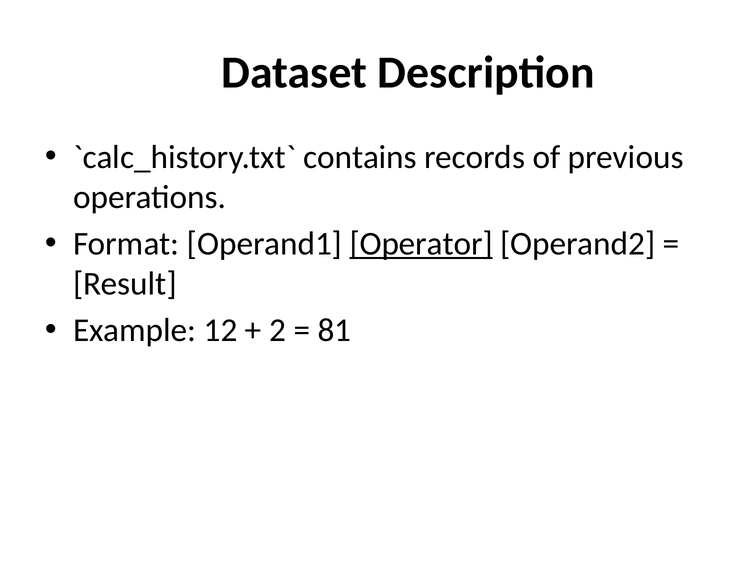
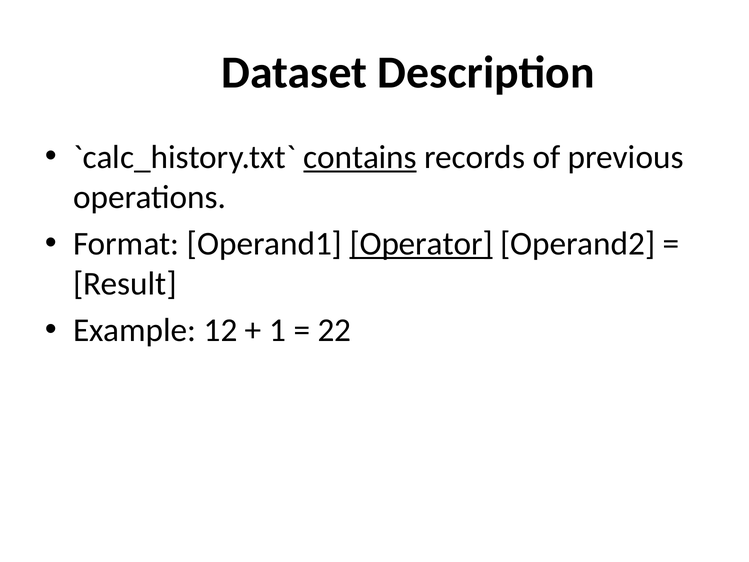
contains underline: none -> present (360, 157)
2: 2 -> 1 (277, 330)
81: 81 -> 22 (334, 330)
